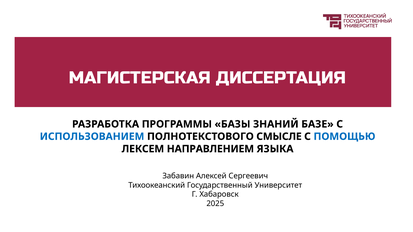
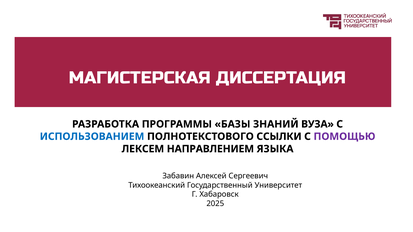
БАЗЕ: БАЗЕ -> ВУЗА (318, 124)
СМЫСЛЕ: СМЫСЛЕ -> ССЫЛКИ (279, 137)
ПОМОЩЬЮ colour: blue -> purple (344, 137)
